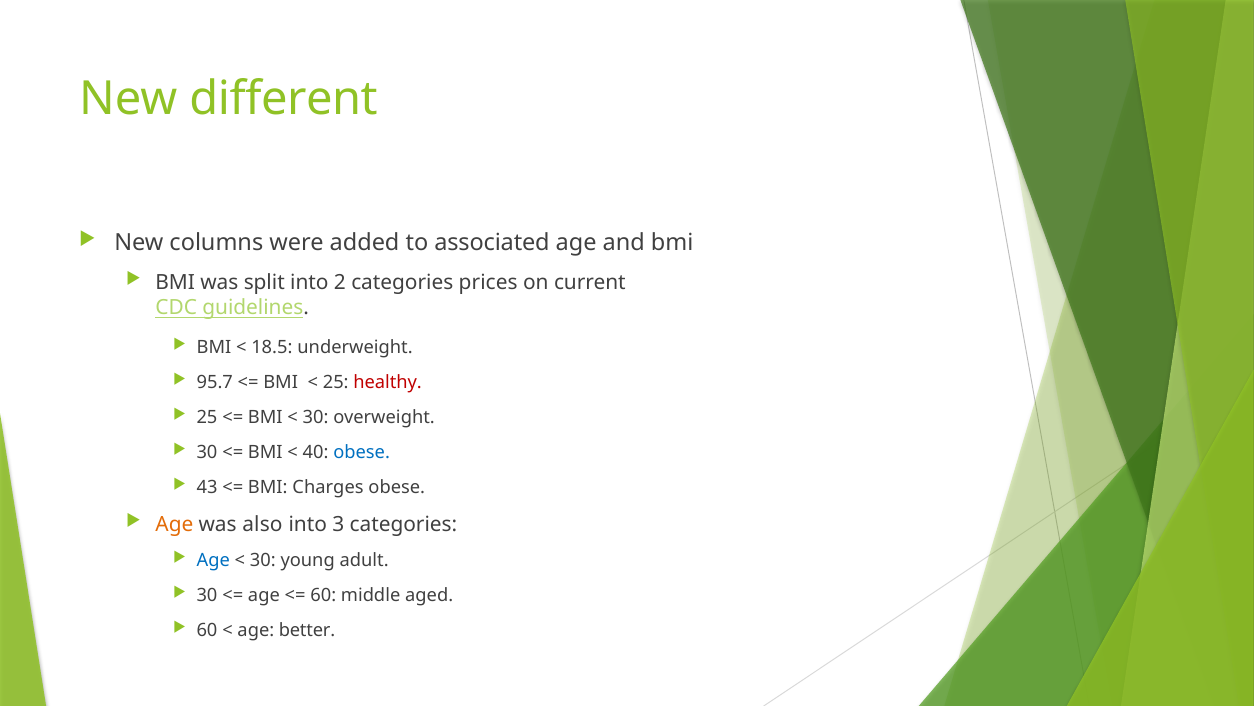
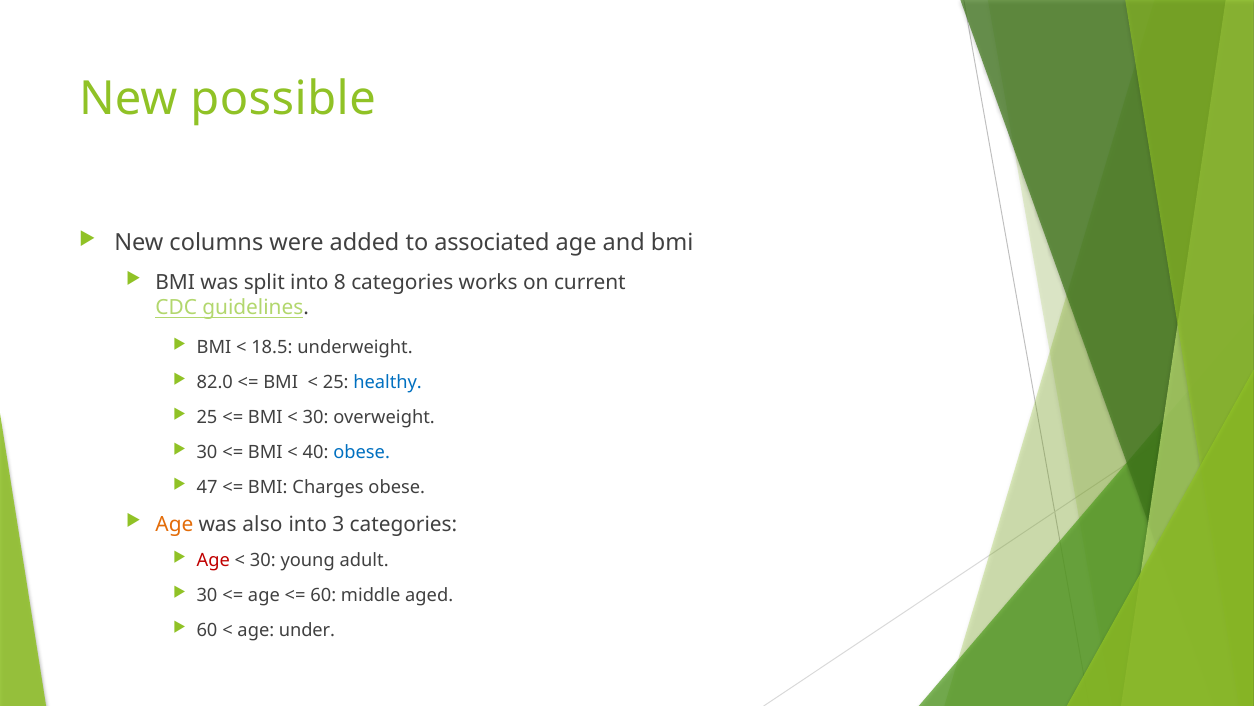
different: different -> possible (283, 99)
2: 2 -> 8 (340, 282)
prices: prices -> works (488, 282)
95.7: 95.7 -> 82.0 (215, 382)
healthy colour: red -> blue (388, 382)
43: 43 -> 47 (207, 487)
Age colour: blue -> red (213, 560)
better: better -> under (307, 630)
